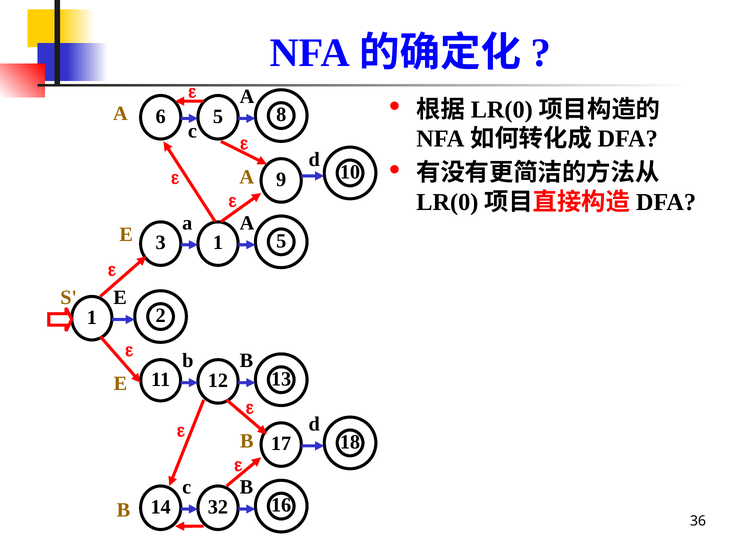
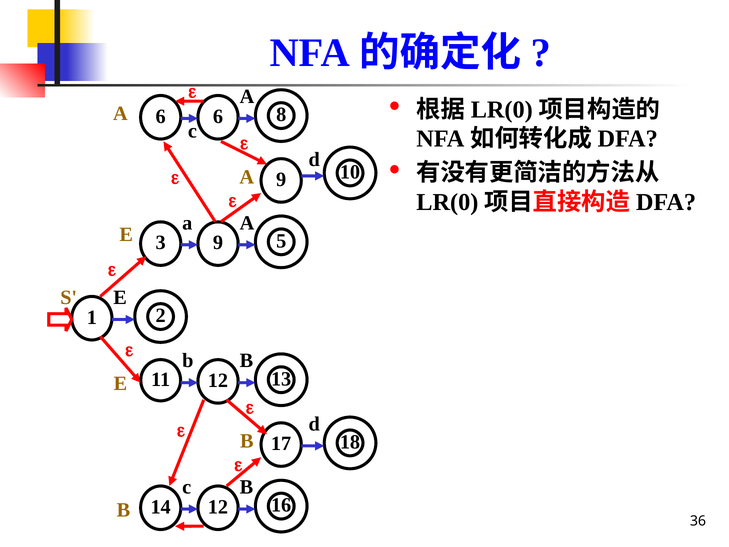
6 5: 5 -> 6 (218, 116)
3 1: 1 -> 9 (218, 243)
14 32: 32 -> 12 (218, 507)
